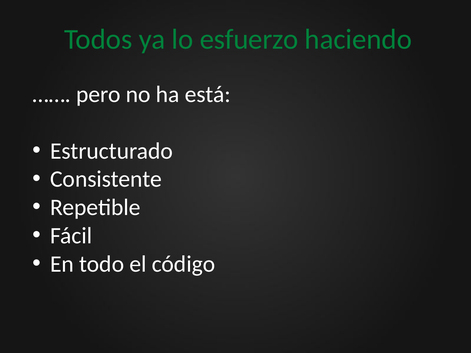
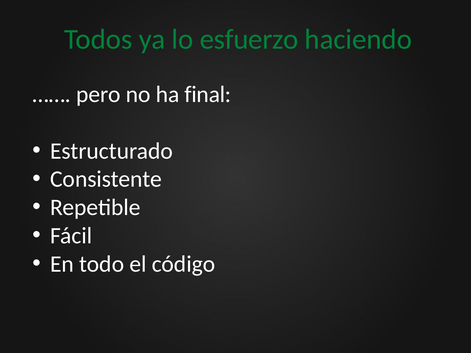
está: está -> final (208, 95)
